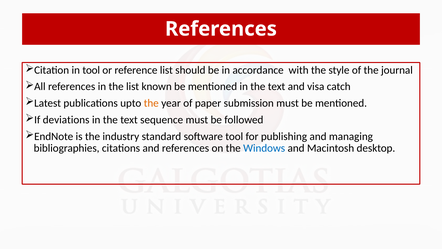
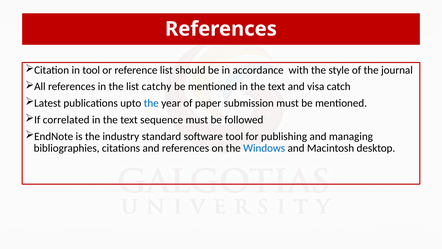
known: known -> catchy (157, 87)
the colour: orange -> blue (151, 103)
deviations: deviations -> correlated (66, 120)
